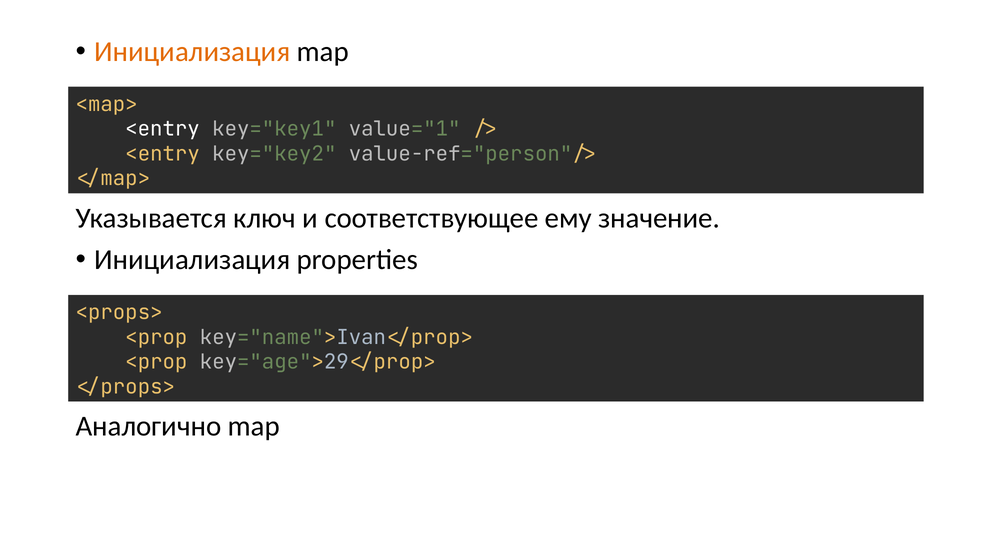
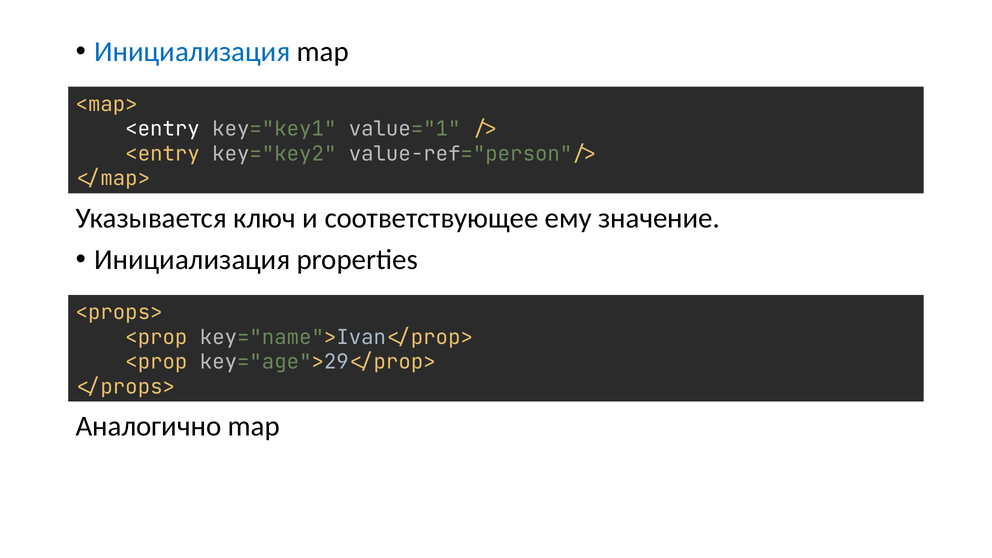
Инициализация colour: orange -> blue (192, 52)
